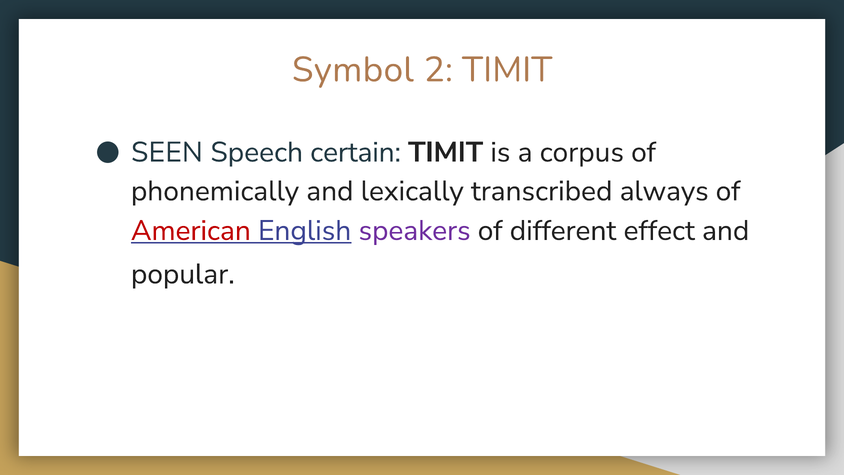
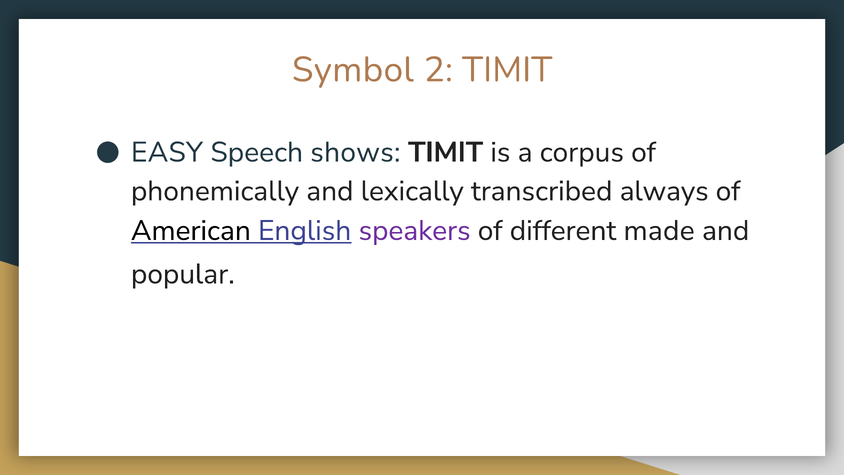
SEEN: SEEN -> EASY (167, 152)
certain: certain -> shows (355, 152)
American colour: red -> black (191, 230)
effect: effect -> made (659, 230)
